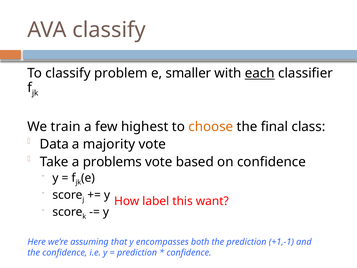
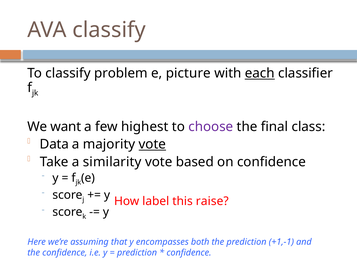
smaller: smaller -> picture (188, 73)
train: train -> want (66, 127)
choose colour: orange -> purple (211, 127)
vote underline: none -> present (152, 144)
problems: problems -> similarity (112, 162)
want: want -> raise (212, 201)
